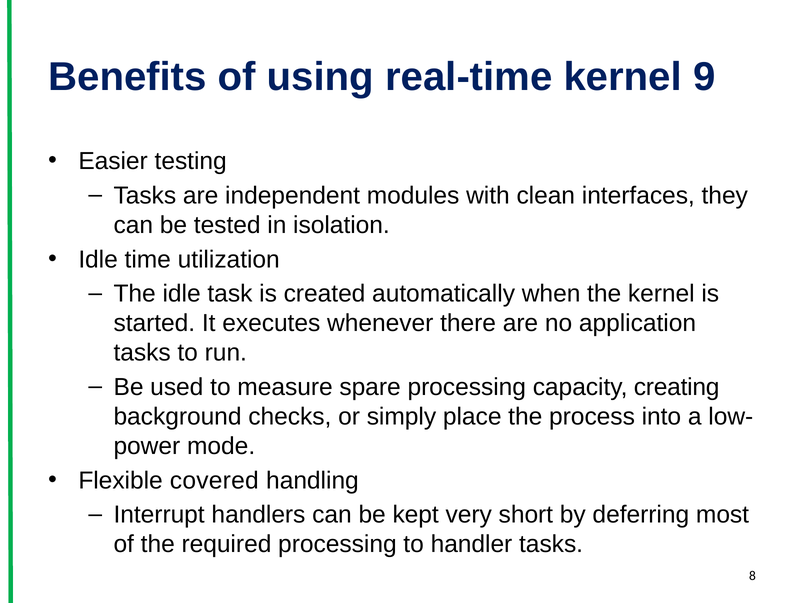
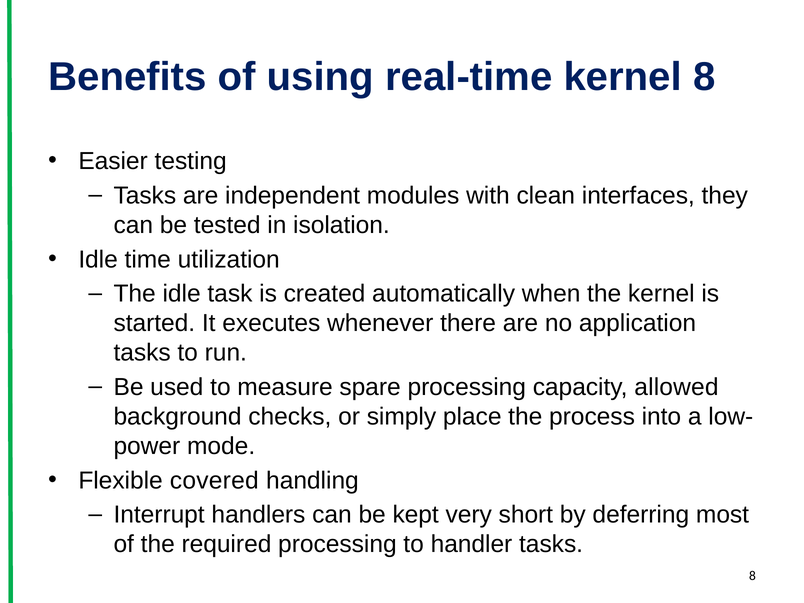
kernel 9: 9 -> 8 (704, 77)
creating: creating -> allowed (676, 387)
